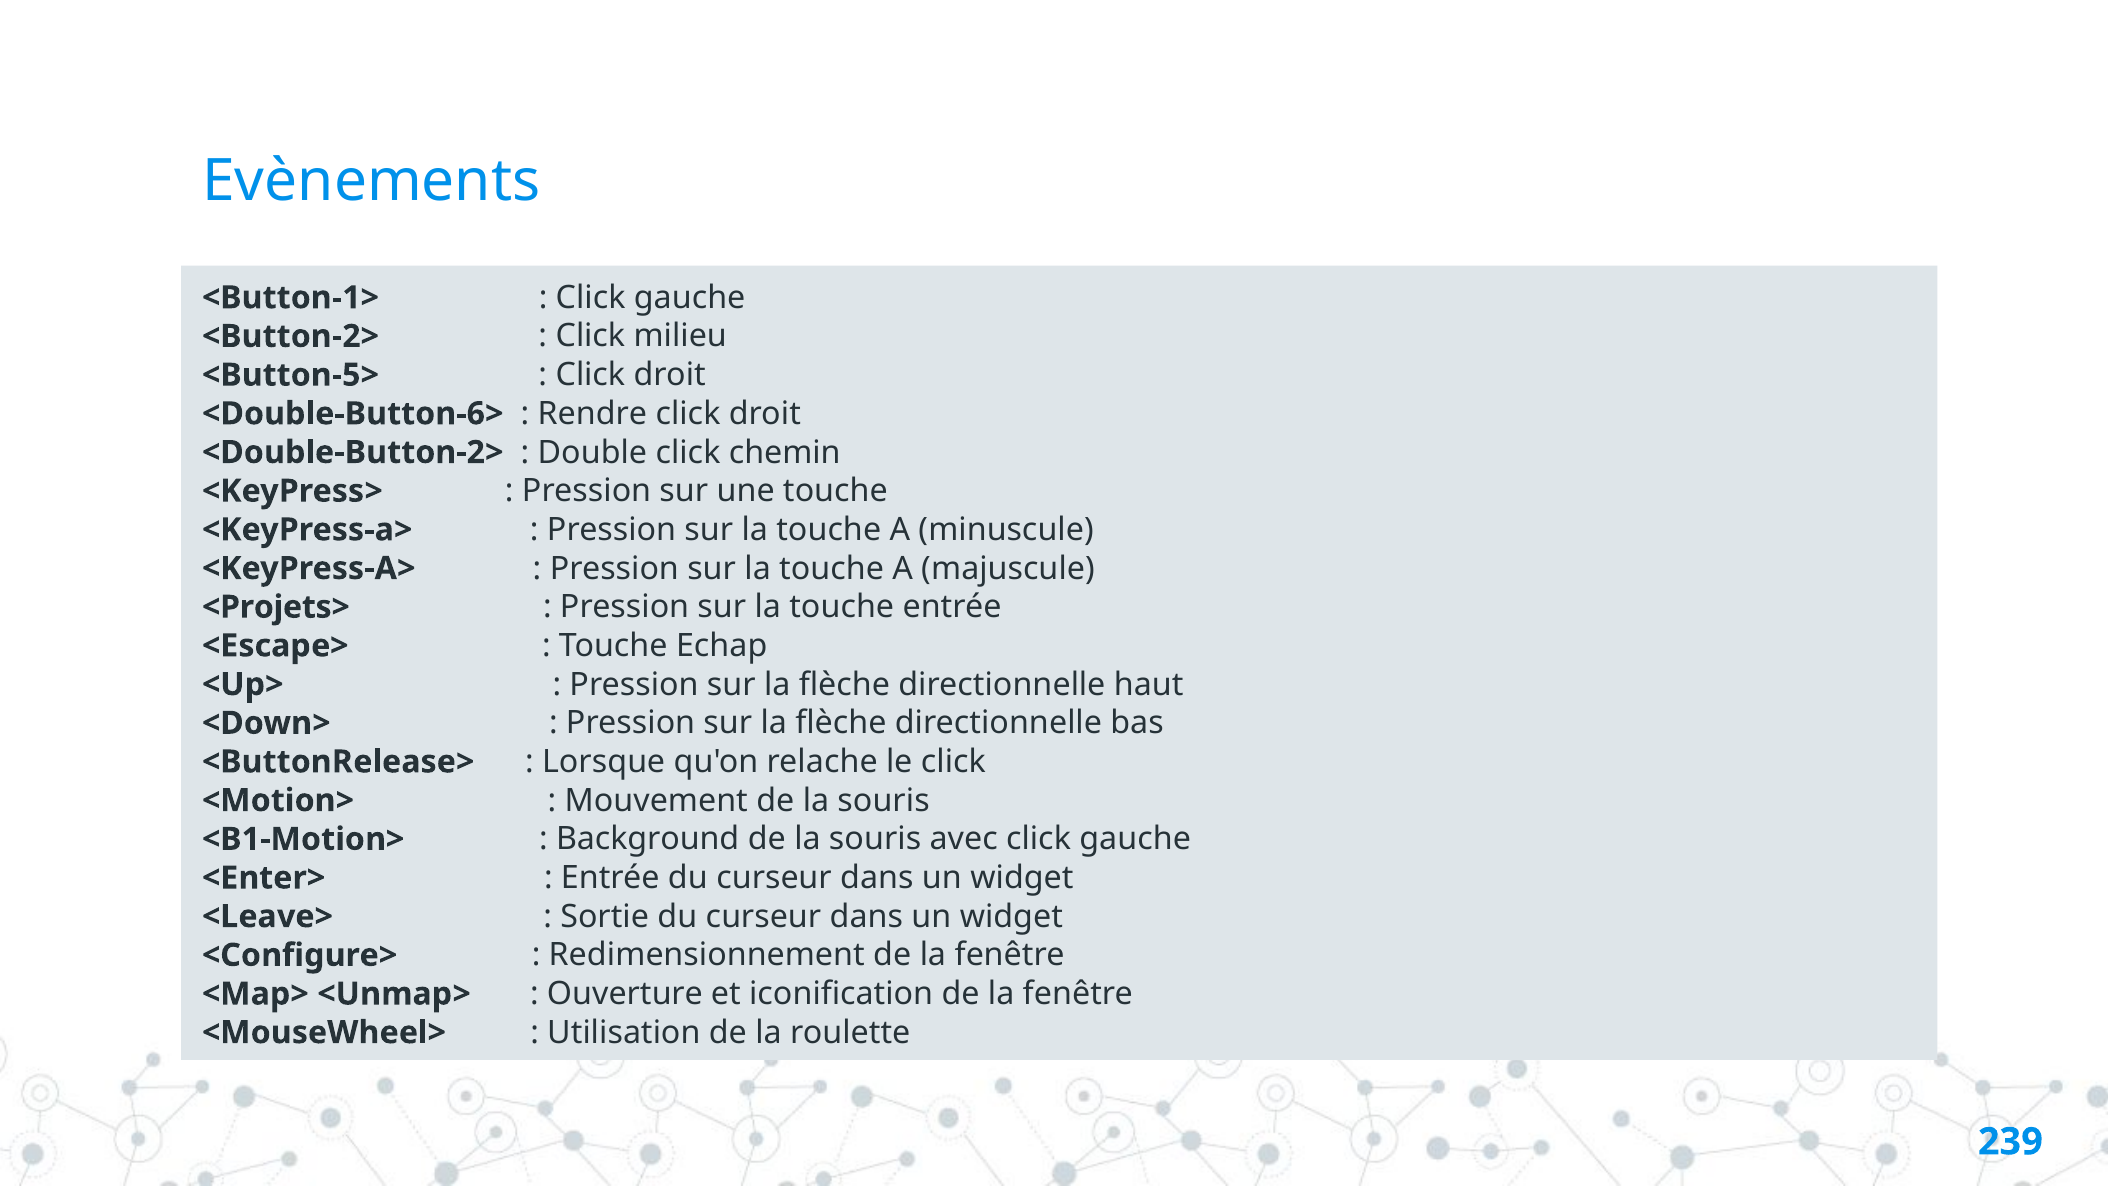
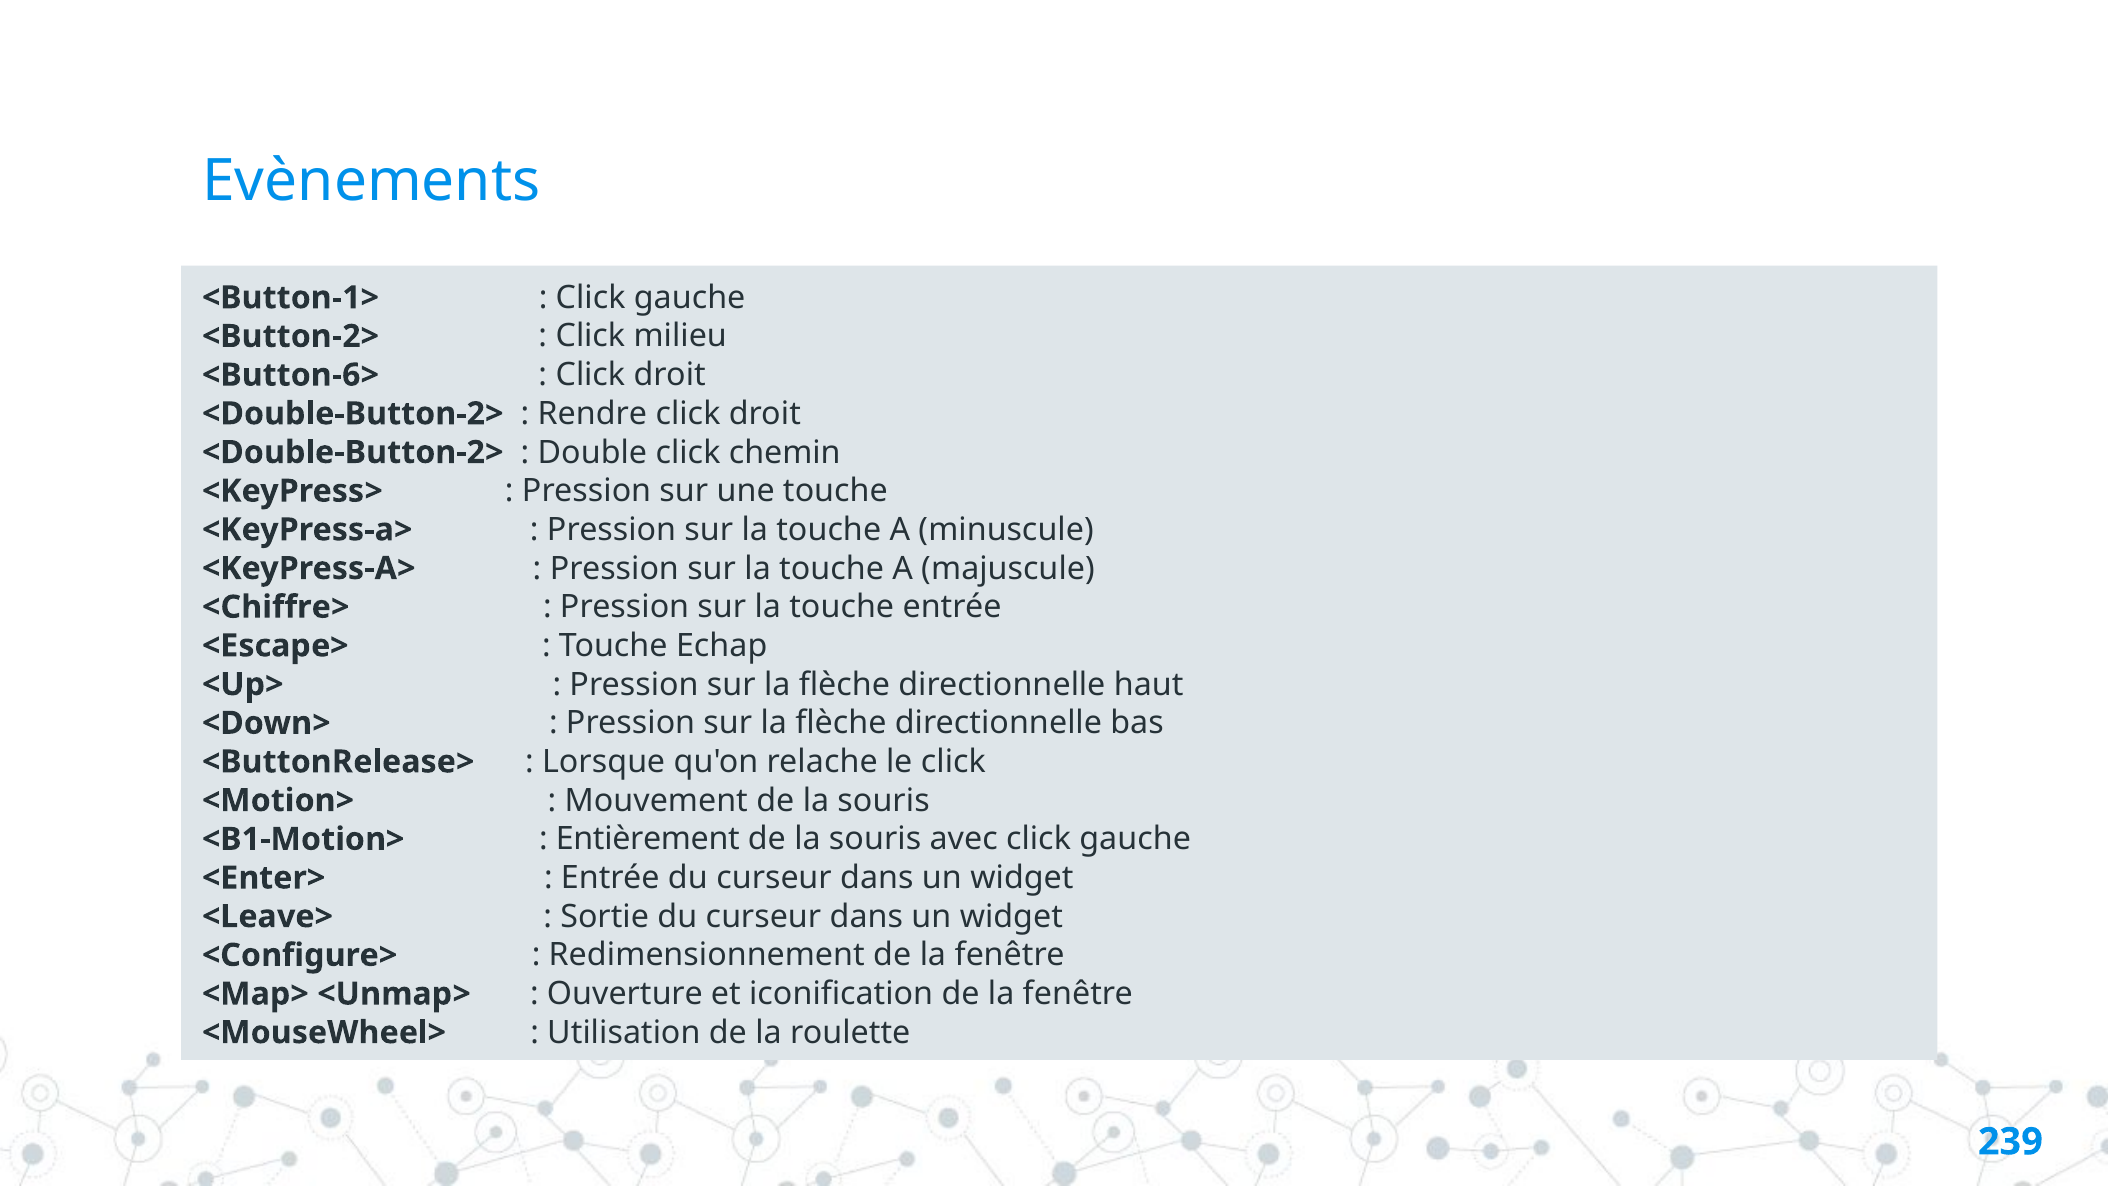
<Button-5>: <Button-5> -> <Button-6> (290, 375)
<Double-Button-6>: <Double-Button-6> -> <Double-Button-2> (353, 414)
<Projets>: <Projets> -> <Chiffre> (276, 607)
Background: Background -> Entièrement (648, 839)
